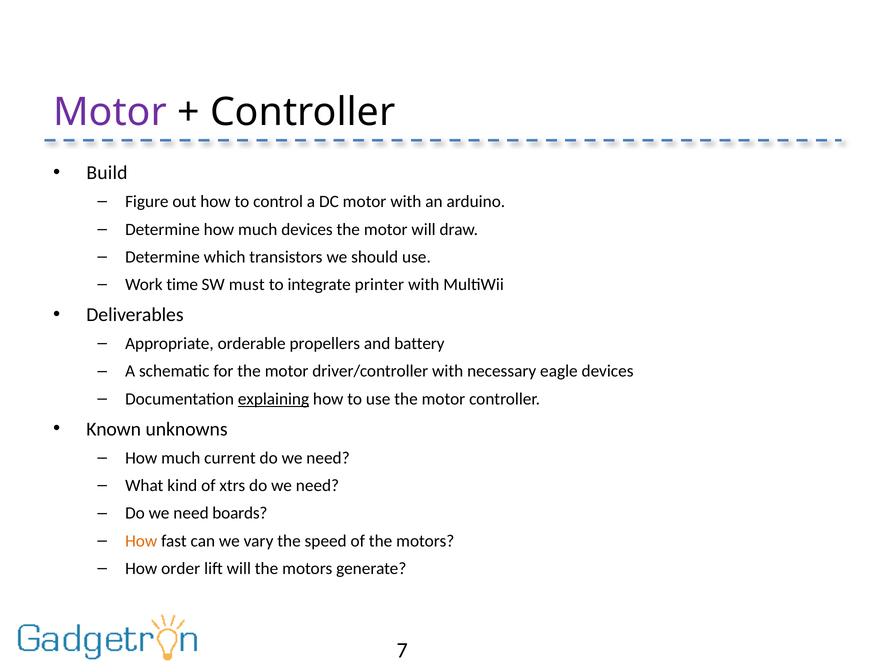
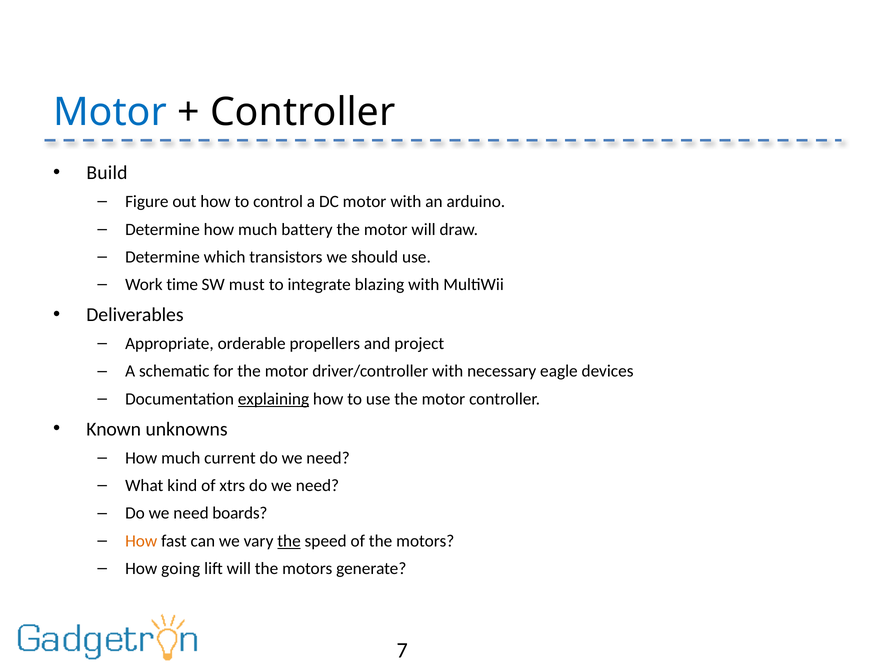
Motor colour: purple -> blue (110, 112)
much devices: devices -> battery (307, 229)
printer: printer -> blazing (379, 284)
battery: battery -> project (419, 343)
the underline: none -> present (289, 540)
order: order -> going (181, 568)
